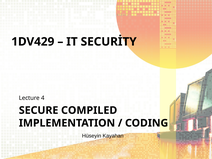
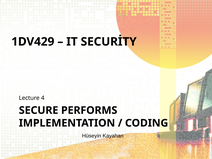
COMPILED: COMPILED -> PERFORMS (89, 110)
